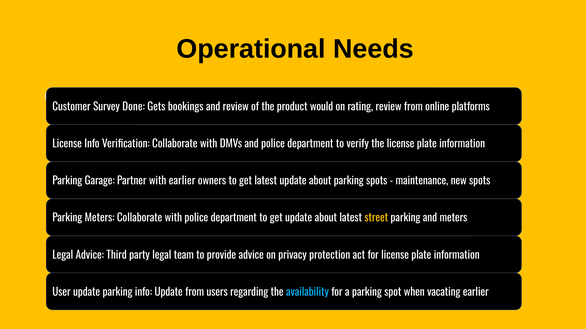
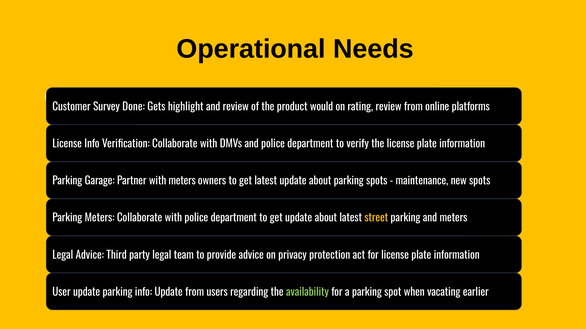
bookings: bookings -> highlight (186, 107)
with earlier: earlier -> meters (182, 181)
availability colour: light blue -> light green (307, 293)
